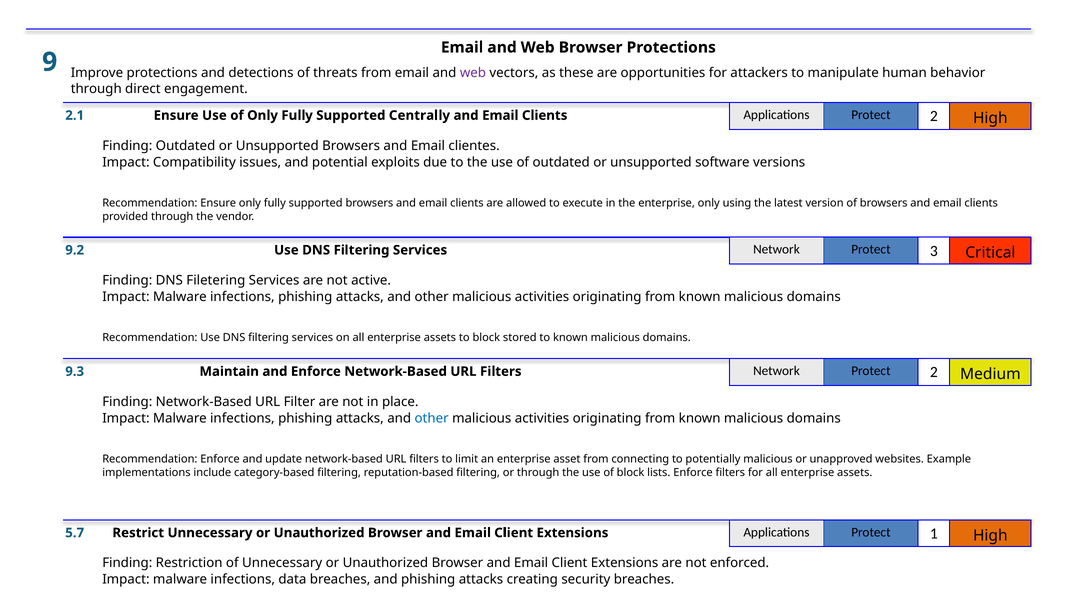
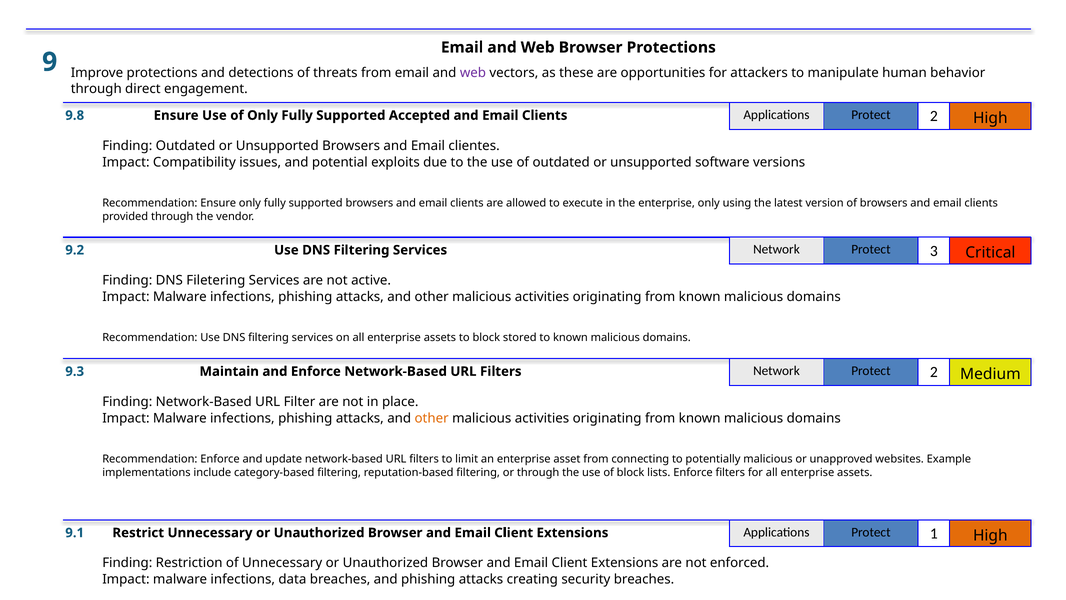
2.1: 2.1 -> 9.8 (75, 115)
Centrally: Centrally -> Accepted (419, 115)
other colour: blue -> orange (432, 418)
5.7: 5.7 -> 9.1 (75, 532)
